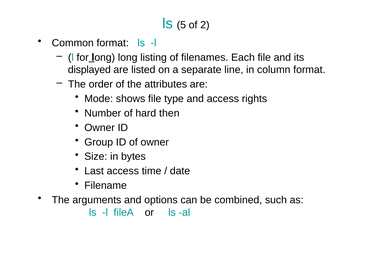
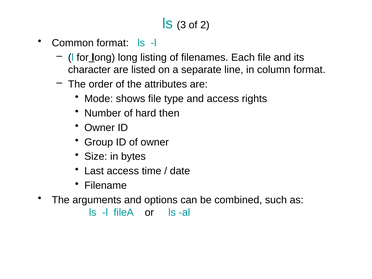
5: 5 -> 3 (181, 25)
displayed: displayed -> character (89, 70)
